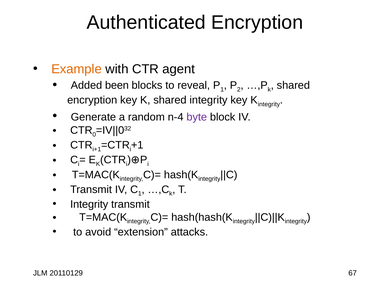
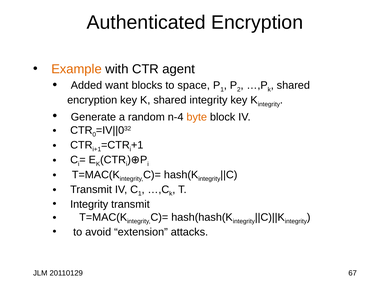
been: been -> want (117, 85)
reveal: reveal -> space (194, 85)
byte colour: purple -> orange (197, 117)
